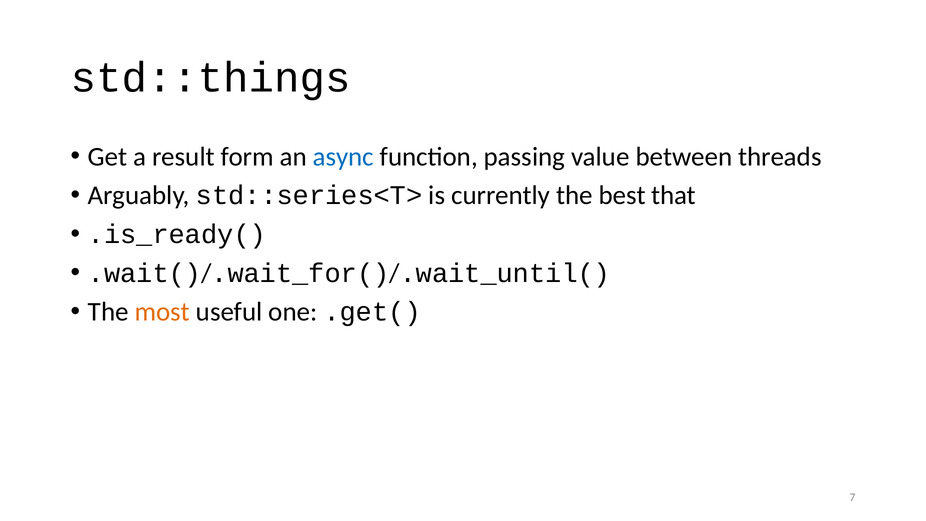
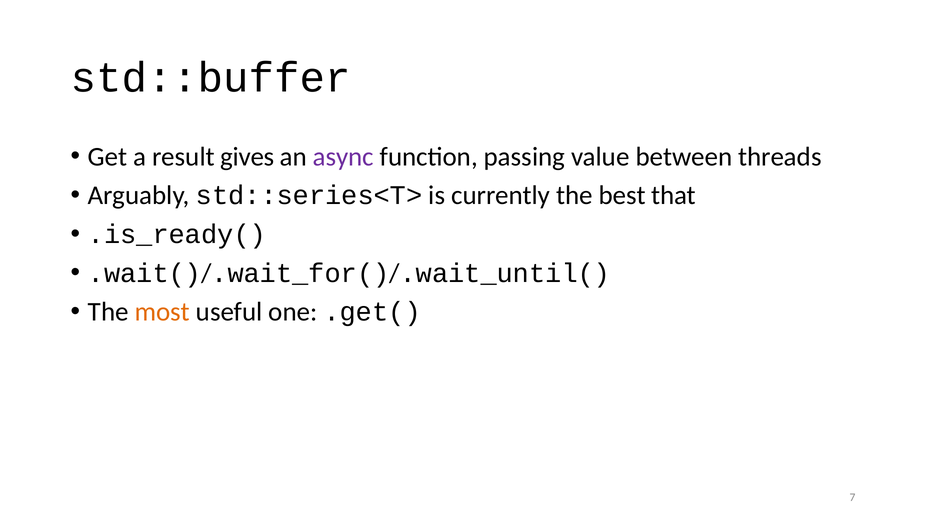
std::things: std::things -> std::buffer (211, 78)
form: form -> gives (247, 157)
async colour: blue -> purple (343, 157)
